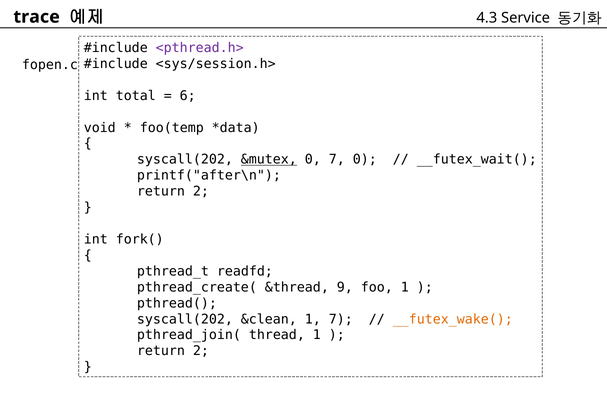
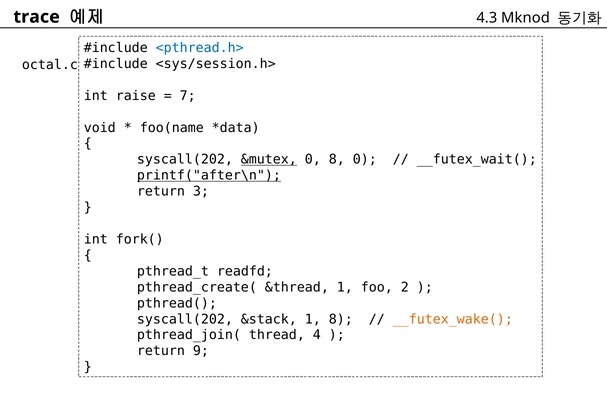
Service: Service -> Mknod (525, 18)
<pthread.h> colour: purple -> blue (200, 48)
fopen.c: fopen.c -> octal.c (50, 65)
total: total -> raise (136, 96)
6: 6 -> 7 (188, 96)
foo(temp: foo(temp -> foo(name (172, 128)
0 7: 7 -> 8 (337, 159)
printf("after\n underline: none -> present (209, 175)
2: 2 -> 3 (201, 191)
&thread 9: 9 -> 1 (345, 287)
foo 1: 1 -> 2 (405, 287)
&clean: &clean -> &stack (269, 319)
1 7: 7 -> 8 (341, 319)
thread 1: 1 -> 4 (317, 335)
2: 2 -> 9 (201, 351)
